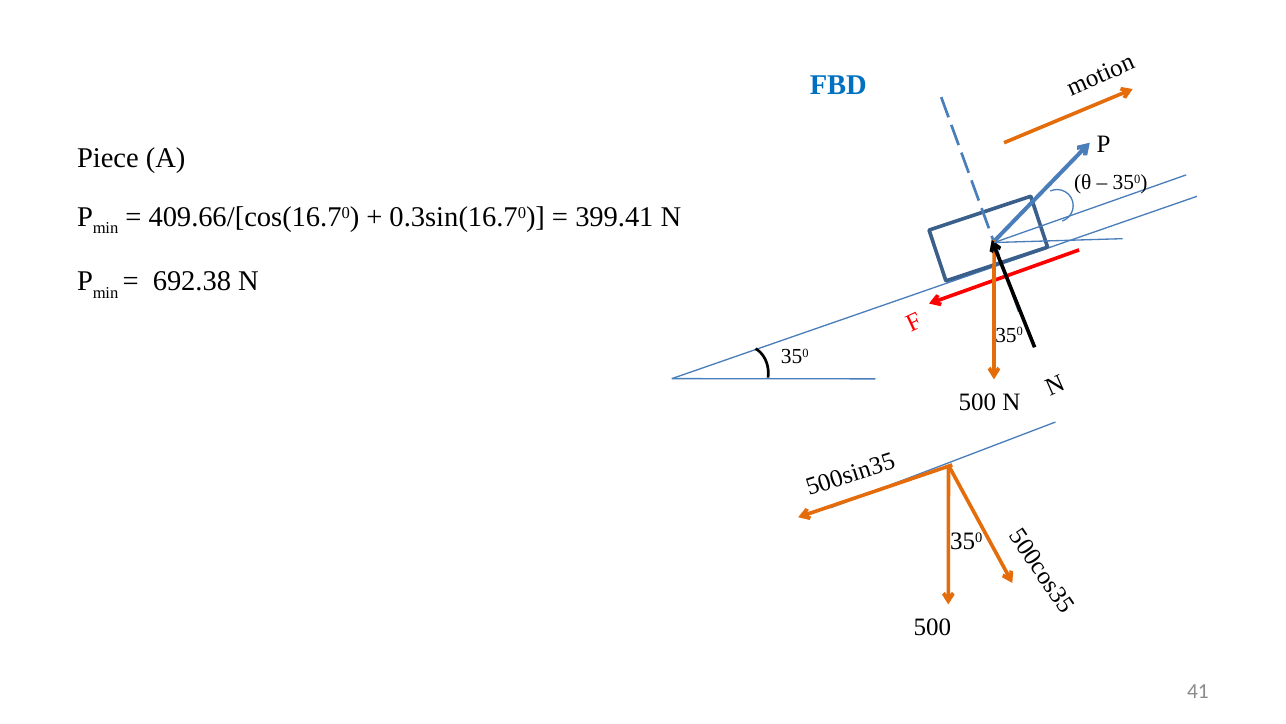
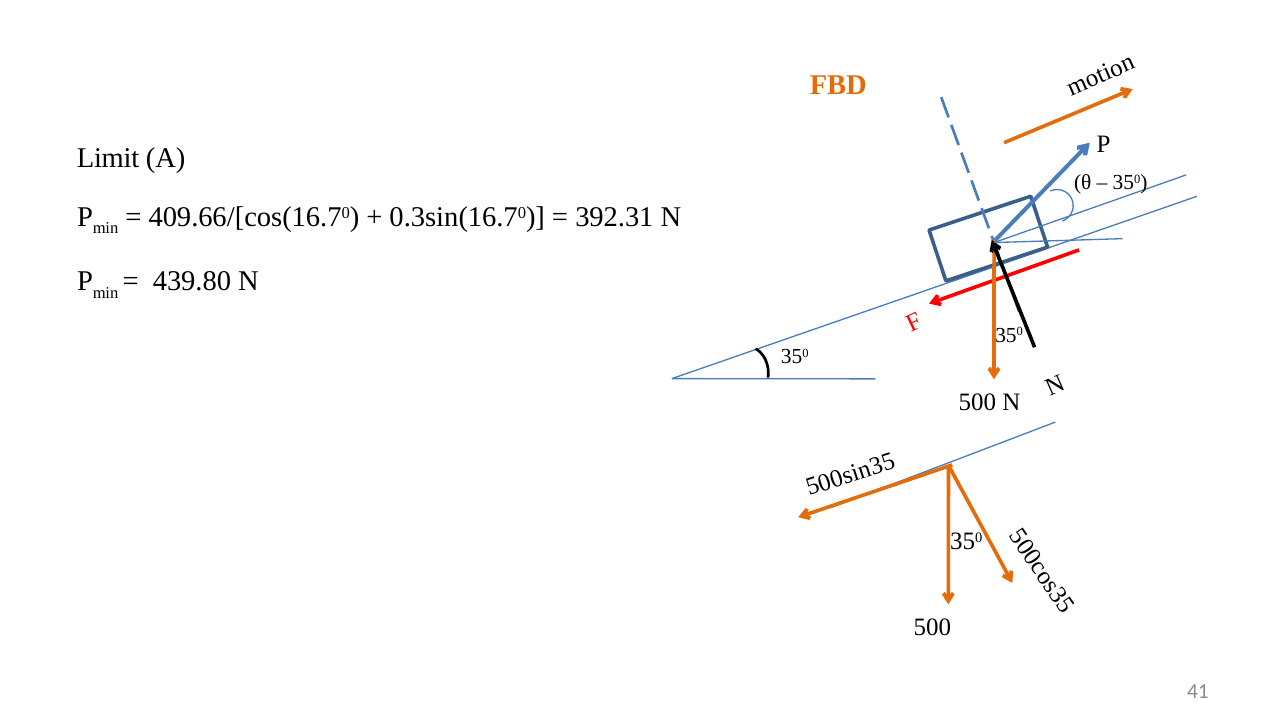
FBD colour: blue -> orange (838, 85)
Piece: Piece -> Limit (108, 158)
399.41: 399.41 -> 392.31 (614, 217)
692.38: 692.38 -> 439.80 (192, 281)
